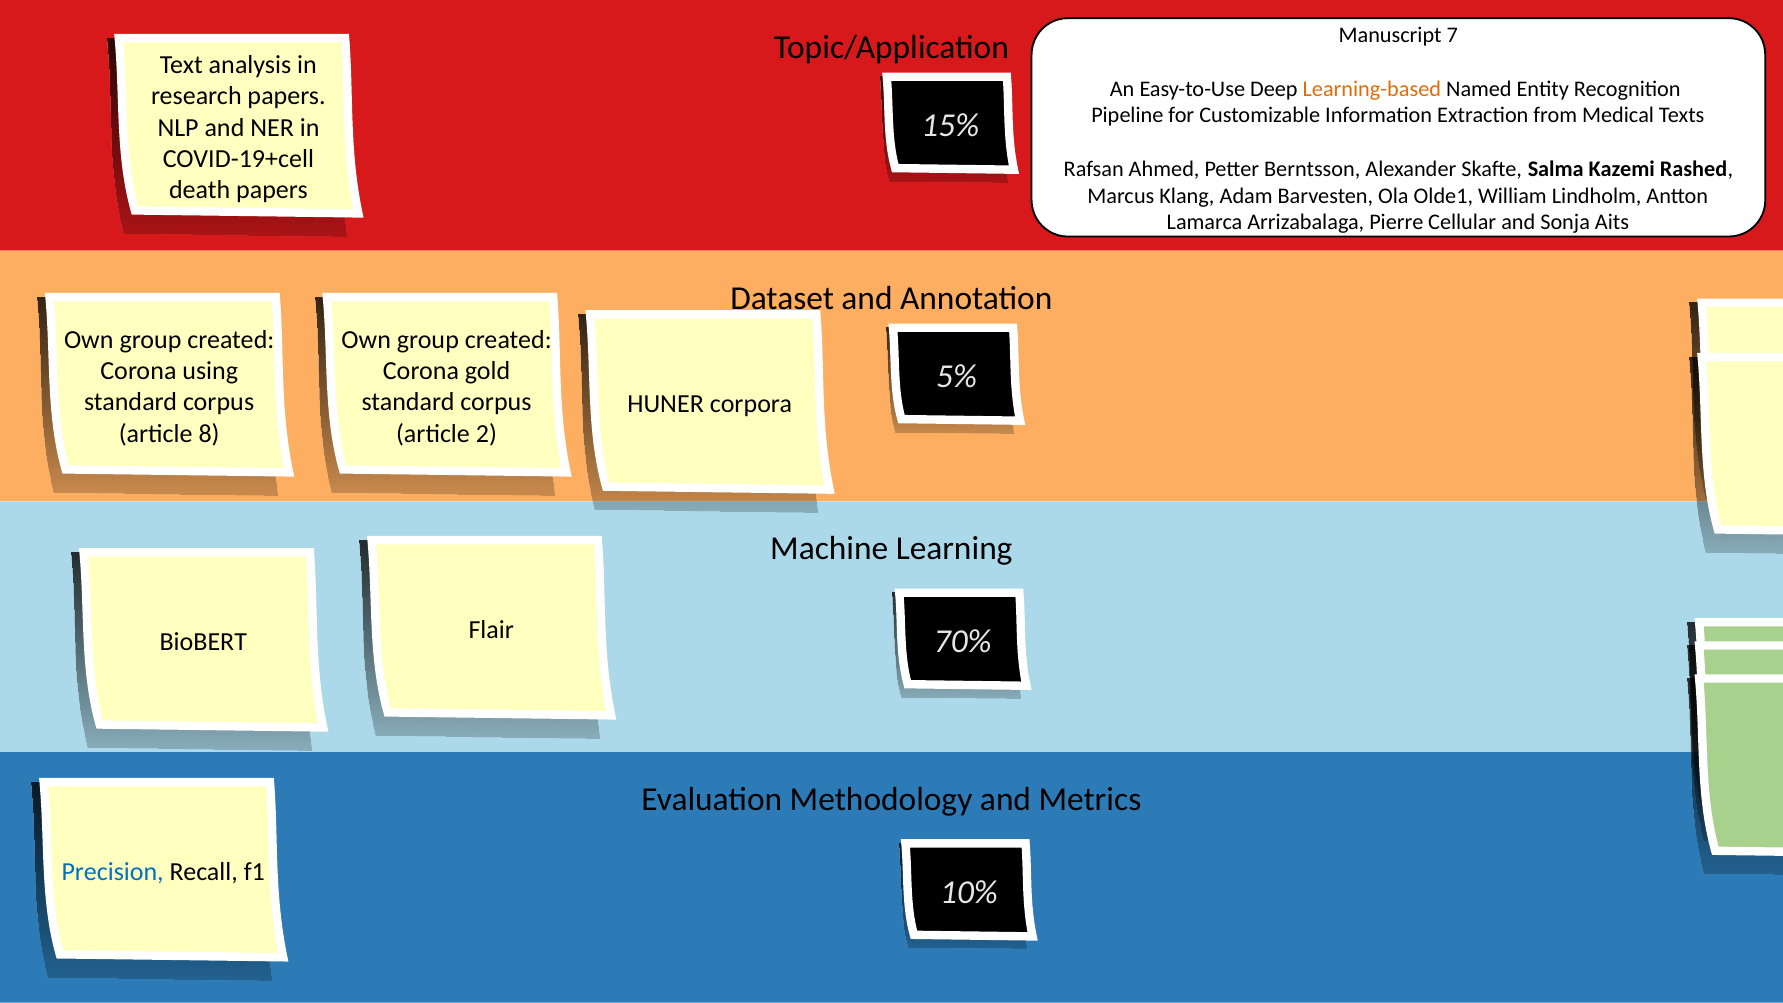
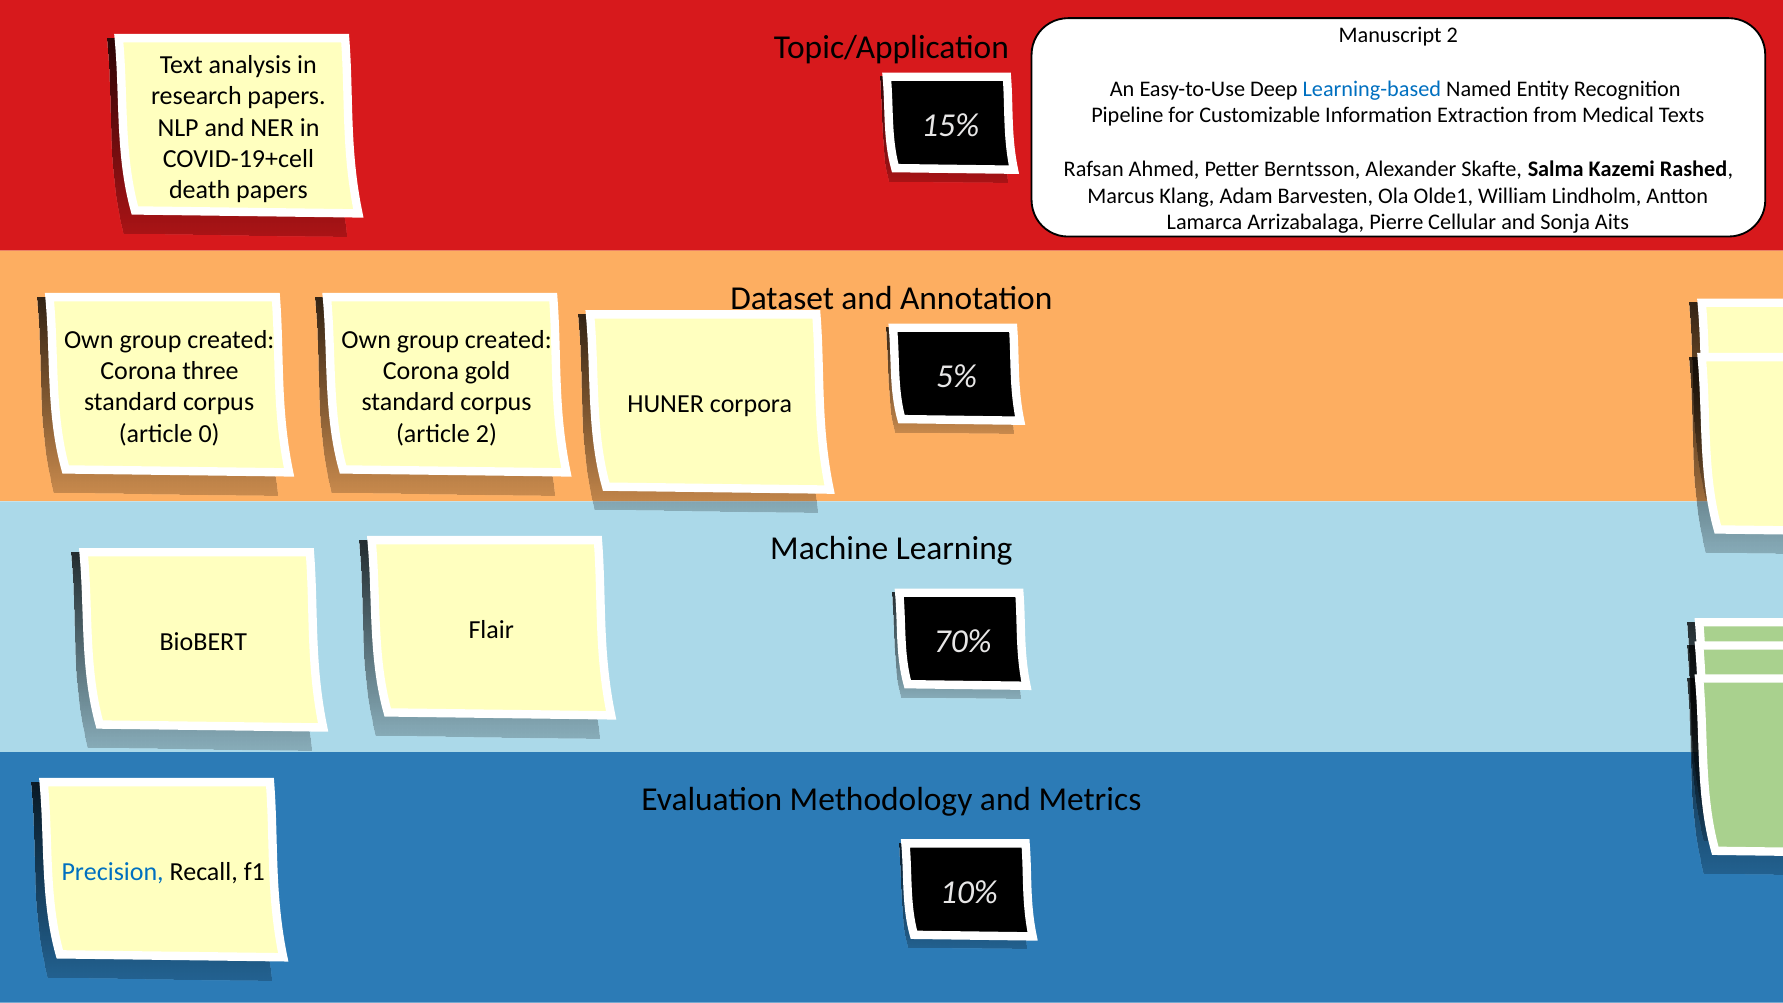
Manuscript 7: 7 -> 2 (1452, 35)
Learning-based colour: orange -> blue (1372, 89)
using: using -> three (210, 371)
8: 8 -> 0 (209, 433)
